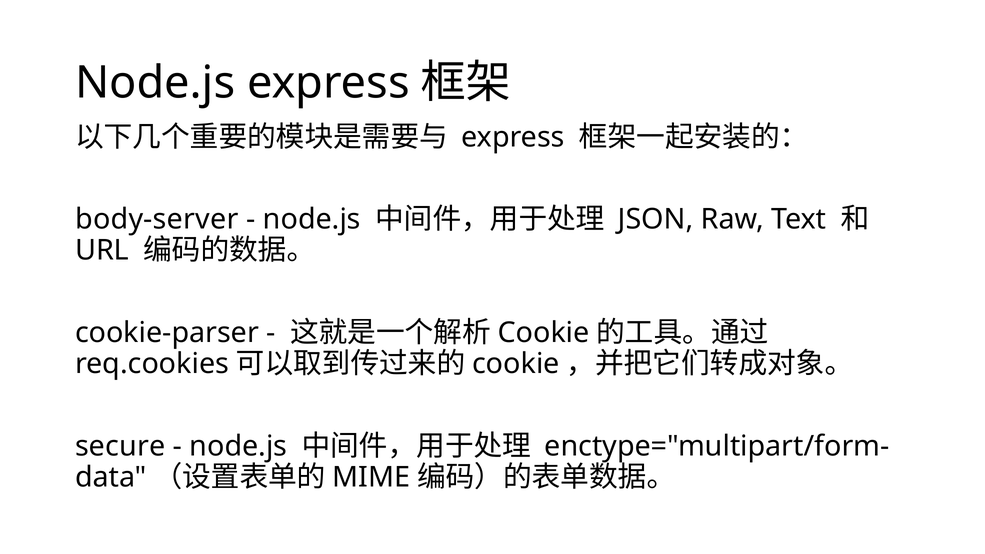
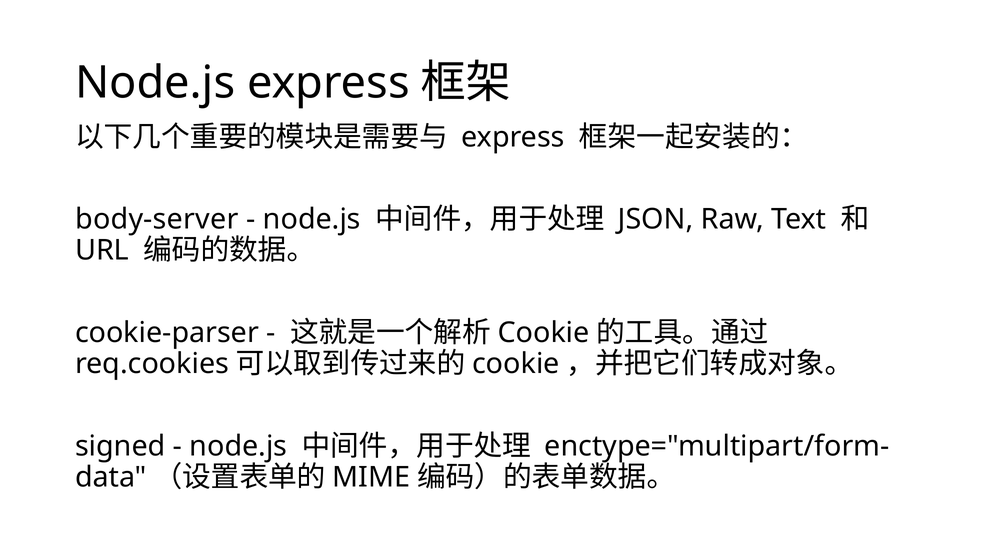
secure: secure -> signed (120, 446)
